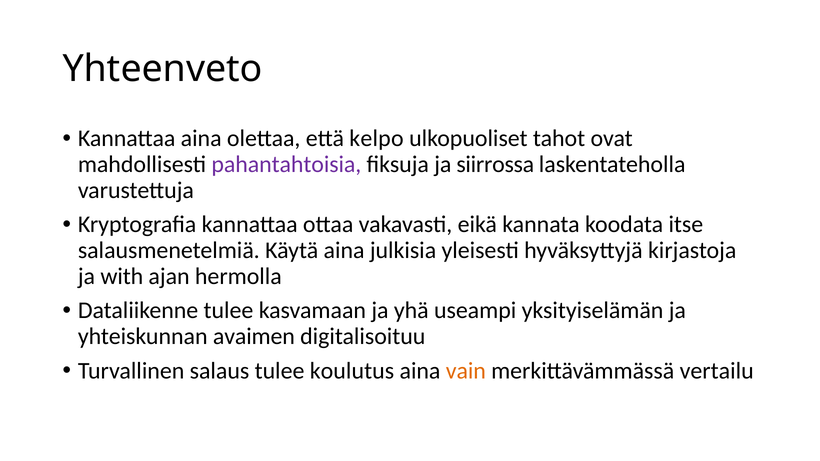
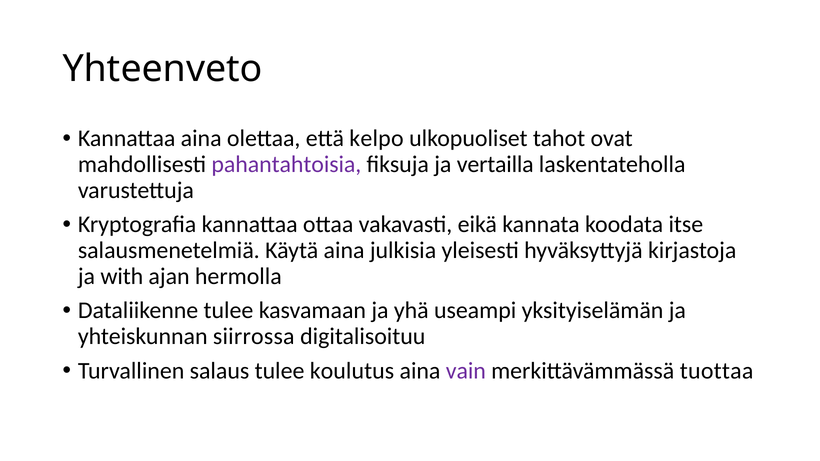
siirrossa: siirrossa -> vertailla (495, 164)
avaimen: avaimen -> siirrossa (254, 337)
vain colour: orange -> purple (466, 371)
vertailu: vertailu -> tuottaa (717, 371)
